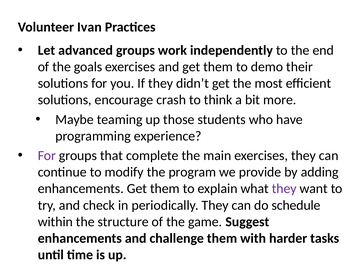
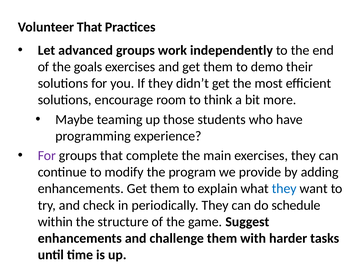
Volunteer Ivan: Ivan -> That (90, 27)
crash: crash -> room (171, 100)
they colour: purple -> blue (284, 188)
